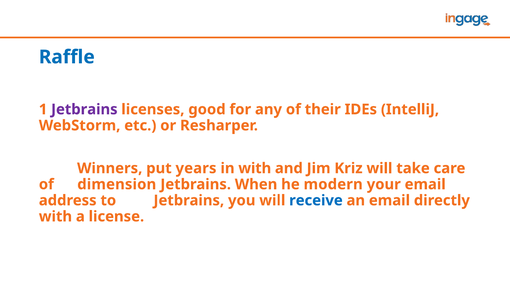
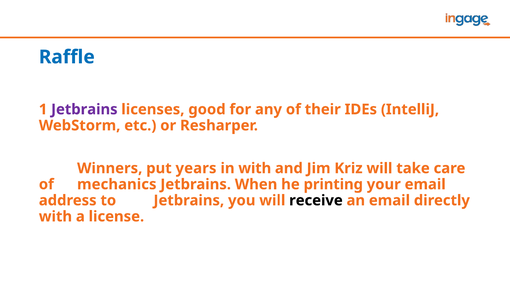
dimension: dimension -> mechanics (117, 184)
modern: modern -> printing (333, 184)
receive colour: blue -> black (316, 200)
